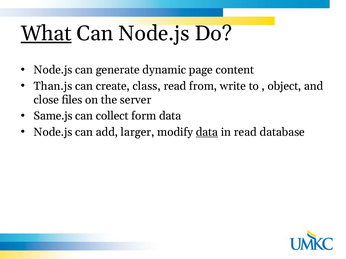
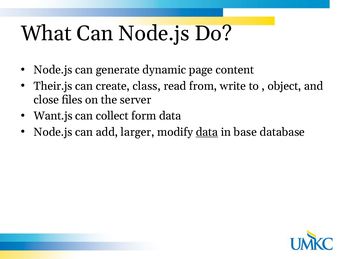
What underline: present -> none (46, 33)
Than.js: Than.js -> Their.js (53, 86)
Same.js: Same.js -> Want.js (53, 116)
in read: read -> base (245, 132)
